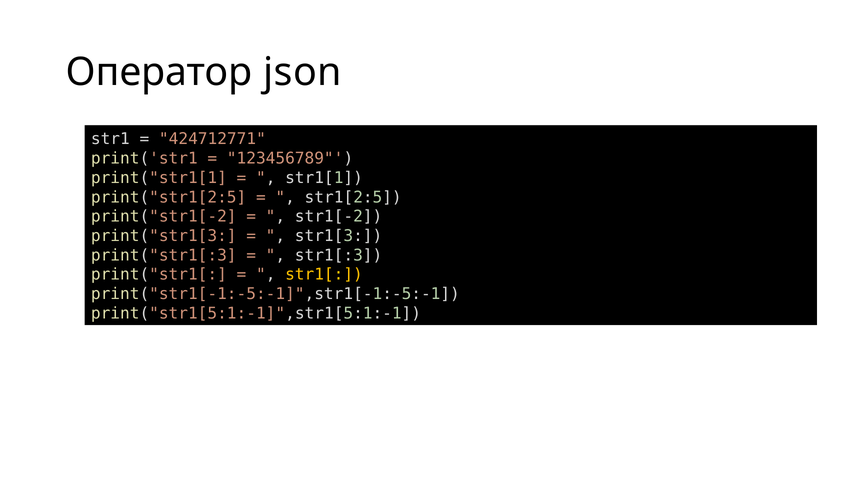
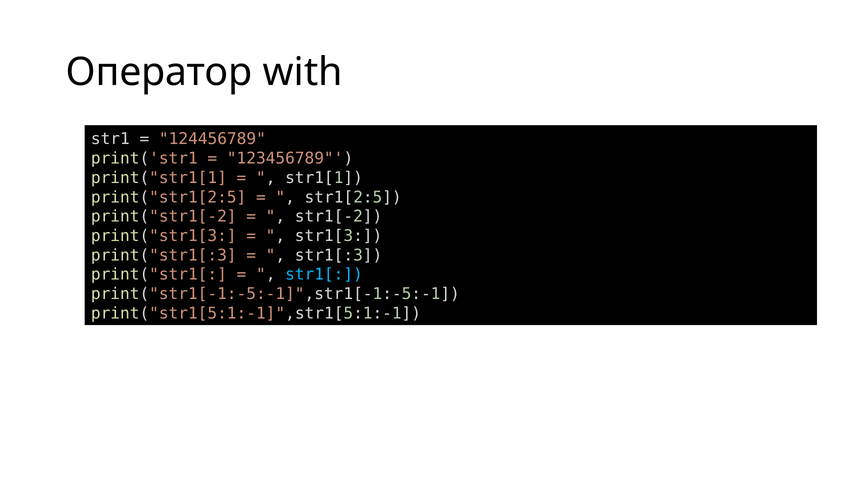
json: json -> with (303, 72)
424712771: 424712771 -> 124456789 (212, 139)
str1[ colour: yellow -> light blue (324, 275)
